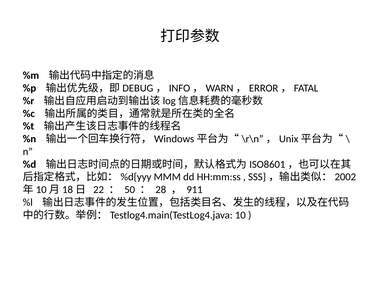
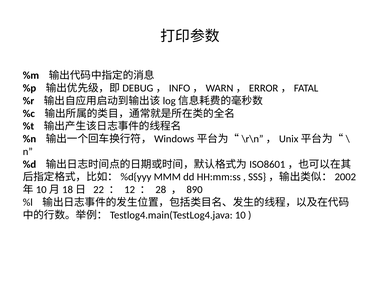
50: 50 -> 12 (130, 190)
911: 911 -> 890 (195, 190)
